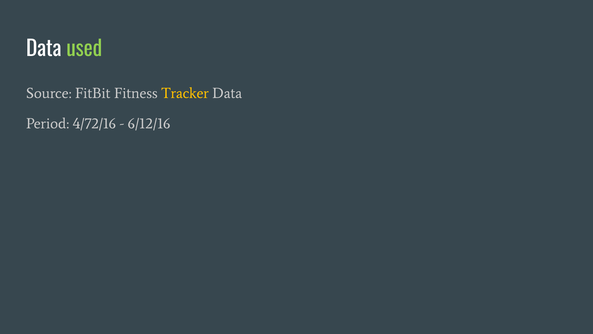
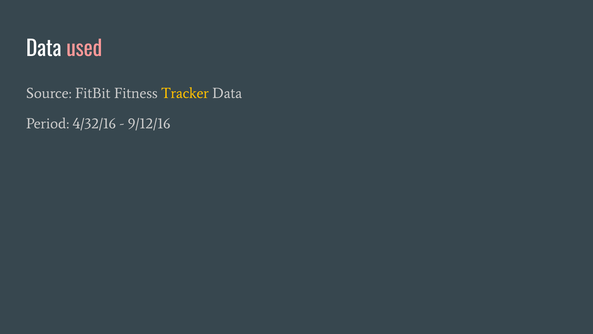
used colour: light green -> pink (84, 49)
4/72/16: 4/72/16 -> 4/32/16 (94, 124)
6/12/16: 6/12/16 -> 9/12/16 (149, 124)
